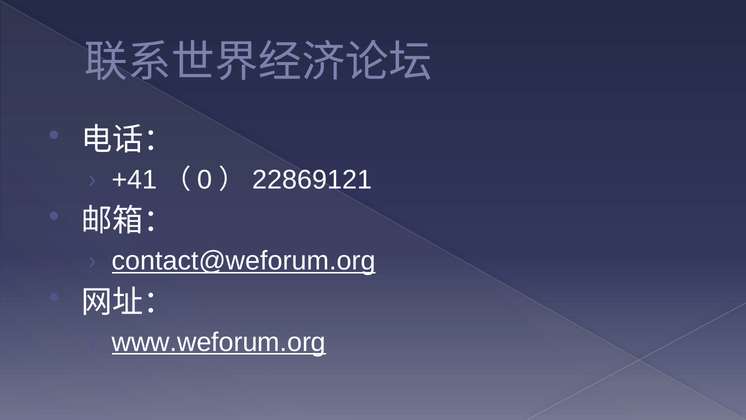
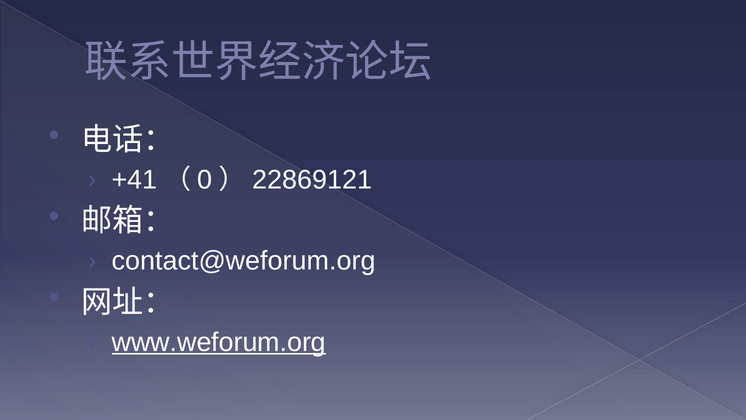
contact@weforum.org underline: present -> none (244, 261)
